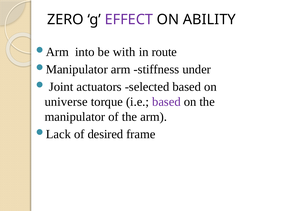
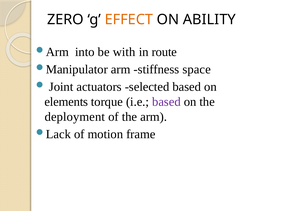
EFFECT colour: purple -> orange (129, 20)
under: under -> space (197, 70)
universe: universe -> elements (66, 102)
manipulator: manipulator -> deployment (75, 117)
desired: desired -> motion (105, 134)
